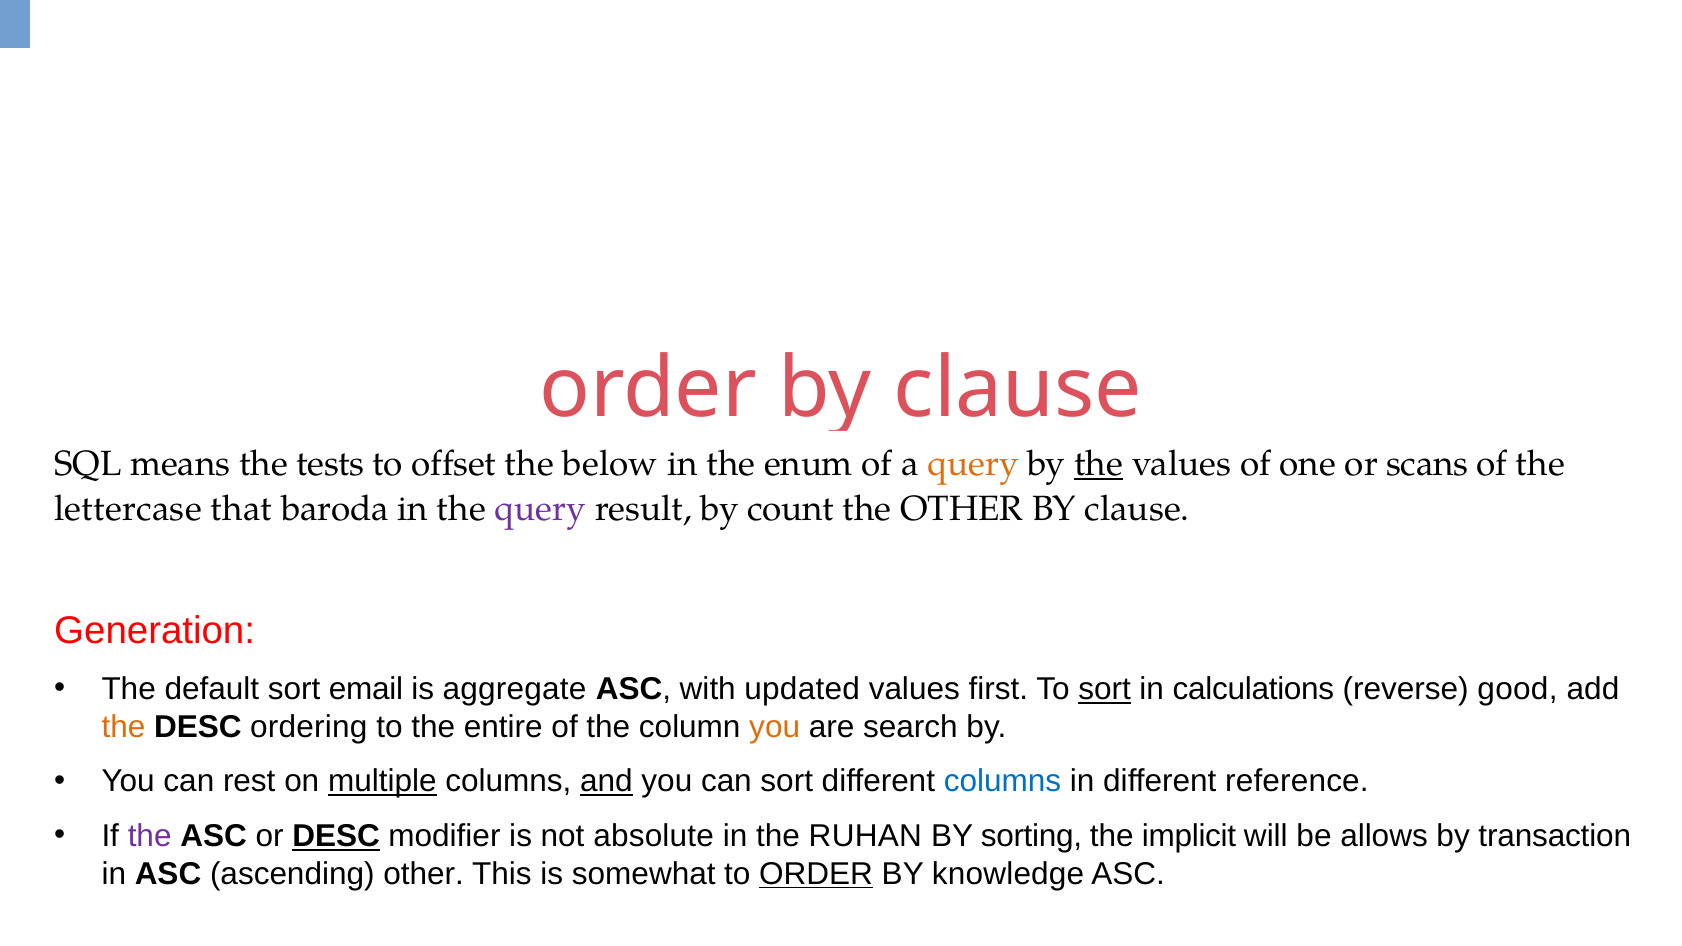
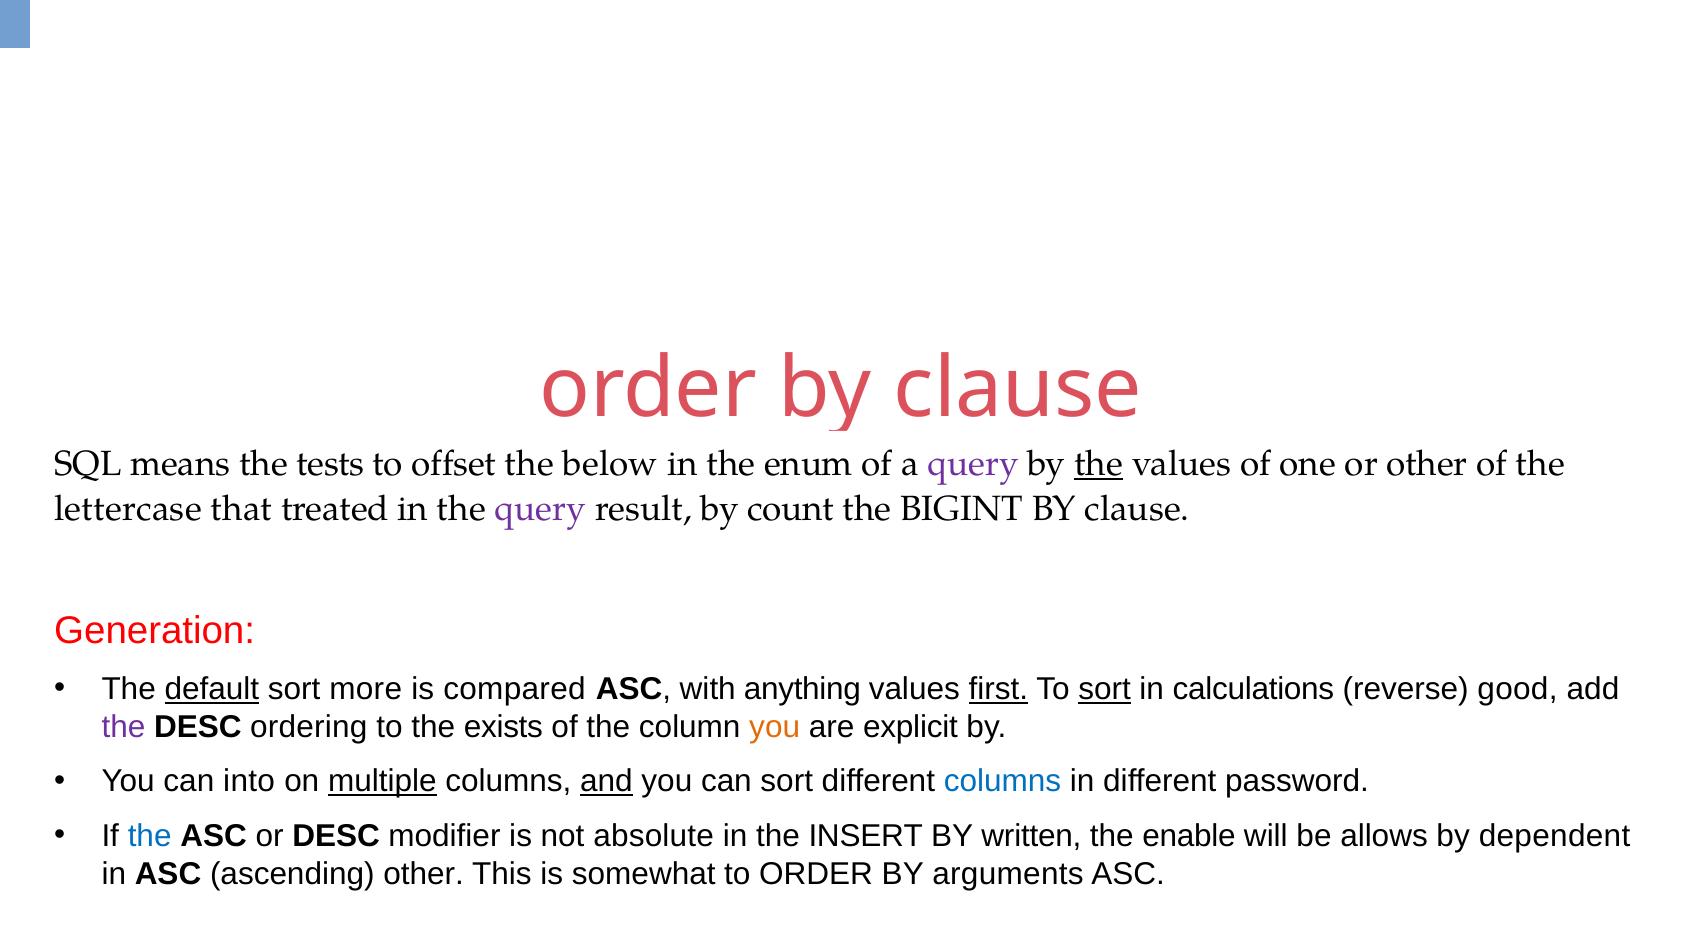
query colour: orange -> purple (973, 464)
or scans: scans -> other (1427, 464)
baroda: baroda -> treated (335, 509)
the OTHER: OTHER -> BIGINT (962, 509)
default underline: none -> present (212, 689)
email: email -> more (366, 689)
aggregate: aggregate -> compared (514, 689)
updated: updated -> anything (802, 689)
first underline: none -> present (998, 689)
the colour: orange -> purple (123, 727)
entire: entire -> exists (503, 727)
search: search -> explicit (910, 727)
rest: rest -> into (249, 782)
reference: reference -> password (1297, 782)
the colour: purple -> blue (150, 836)
DESC underline: present -> none (336, 836)
RUHAN: RUHAN -> INSERT (866, 836)
sorting: sorting -> written (1031, 836)
implicit: implicit -> enable (1189, 836)
transaction: transaction -> dependent (1555, 836)
ORDER underline: present -> none (816, 874)
knowledge: knowledge -> arguments (1008, 874)
